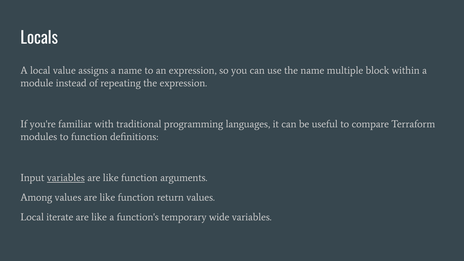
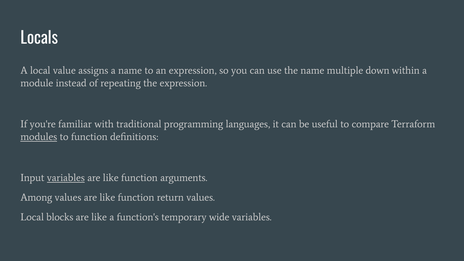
block: block -> down (377, 70)
modules underline: none -> present (39, 137)
iterate: iterate -> blocks (60, 217)
